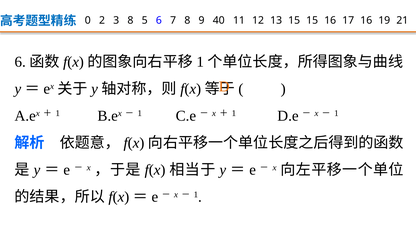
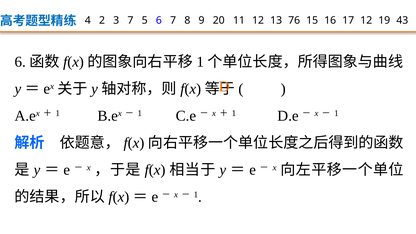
0: 0 -> 4 (88, 20)
3 8: 8 -> 7 (130, 20)
40: 40 -> 20 (219, 20)
13 15: 15 -> 76 (294, 20)
17 16: 16 -> 12 (366, 20)
21: 21 -> 43 (402, 20)
